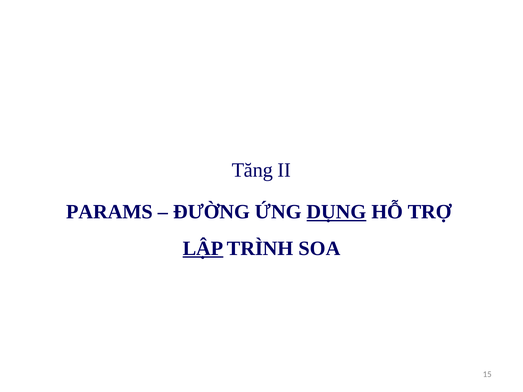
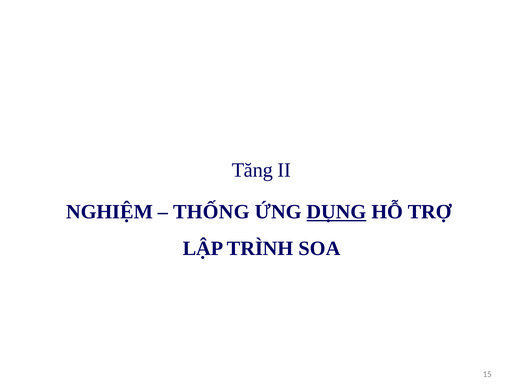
PARAMS: PARAMS -> NGHIỆM (109, 212)
ĐƯỜNG: ĐƯỜNG -> THỐNG (211, 212)
LẬP underline: present -> none (203, 248)
